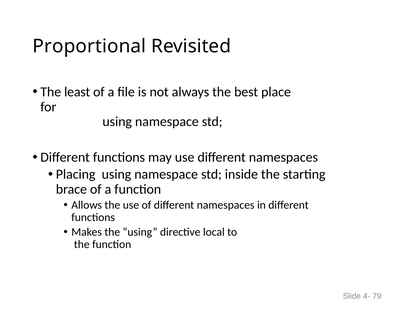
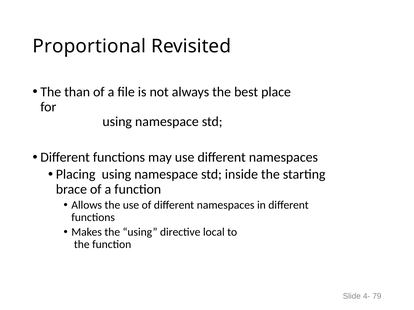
least: least -> than (77, 92)
